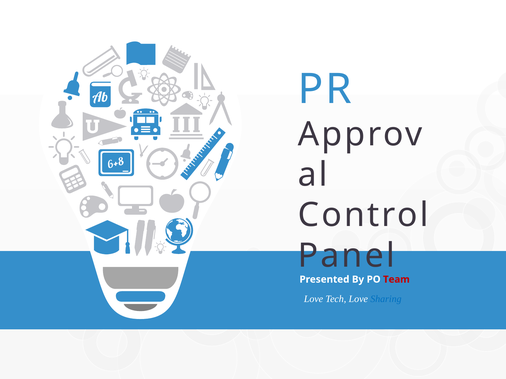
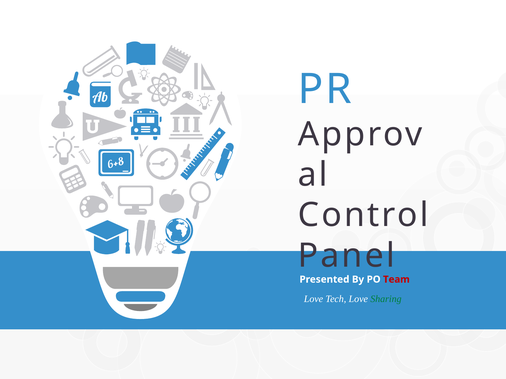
Sharing colour: blue -> green (386, 299)
